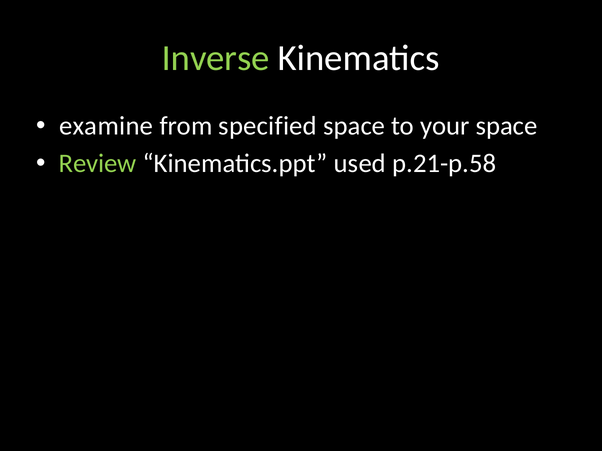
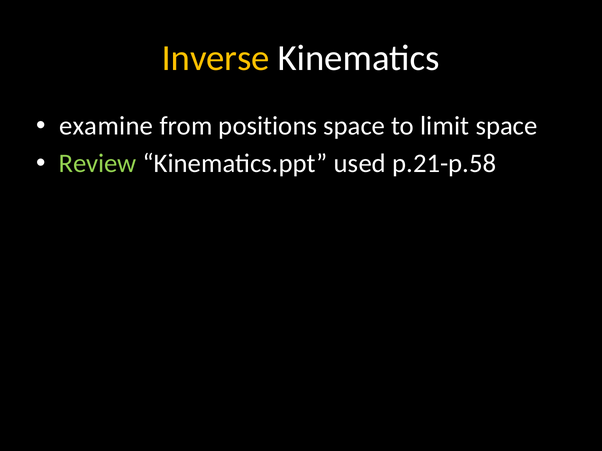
Inverse colour: light green -> yellow (216, 58)
specified: specified -> positions (268, 126)
your: your -> limit (445, 126)
